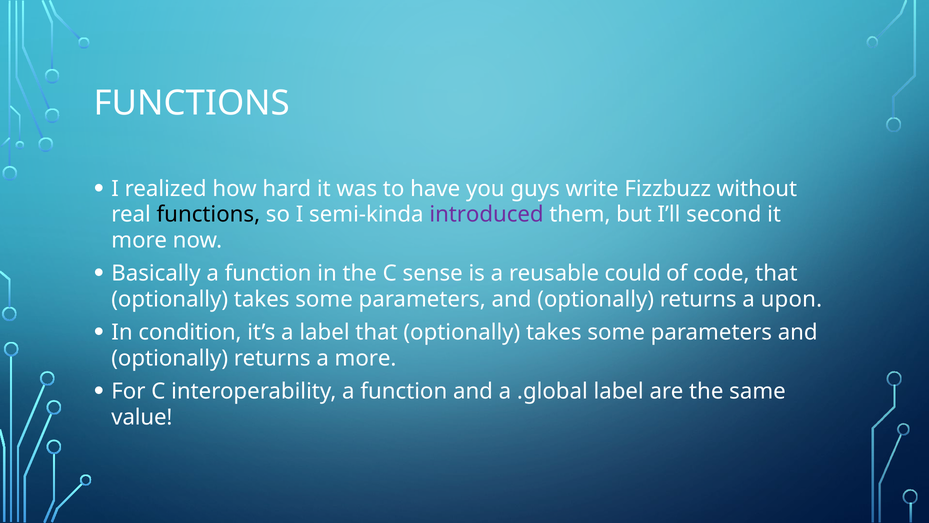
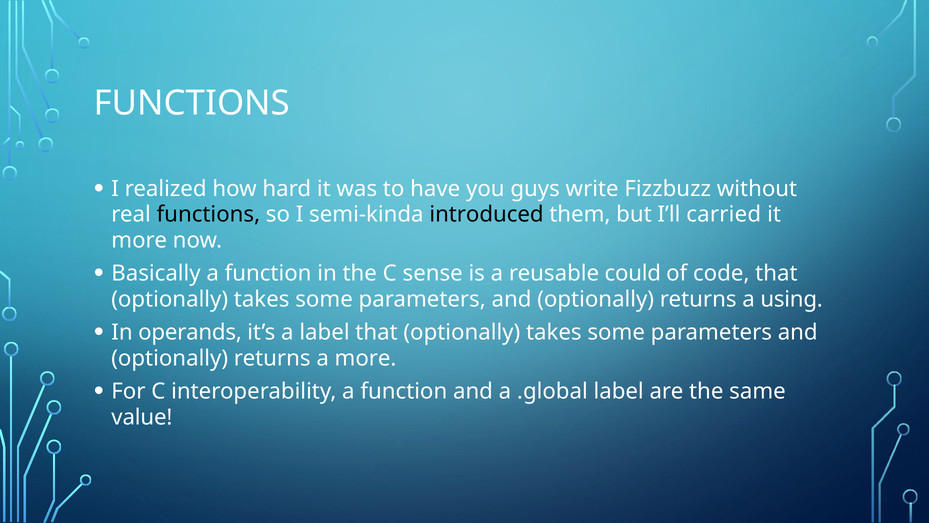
introduced colour: purple -> black (487, 214)
second: second -> carried (724, 214)
upon: upon -> using (792, 299)
condition: condition -> operands (190, 332)
